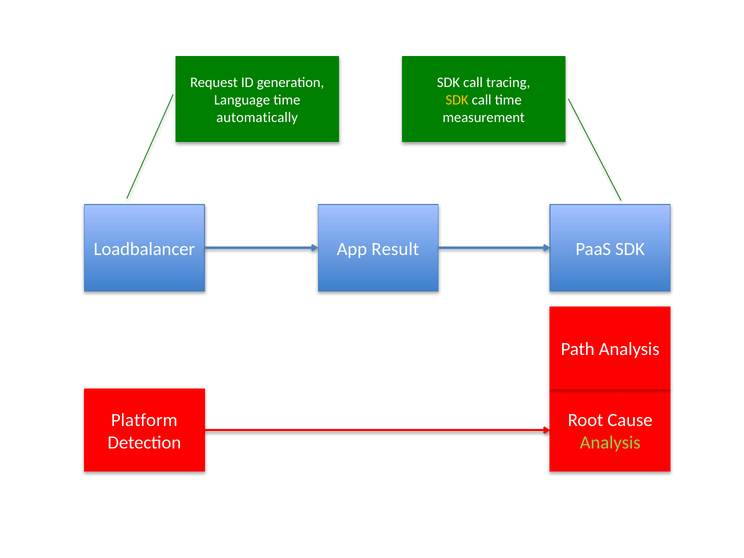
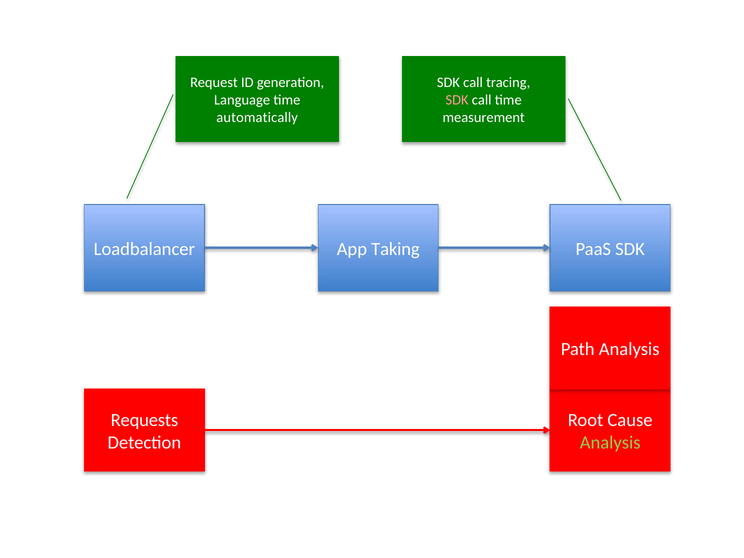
SDK colour: yellow -> pink (457, 100)
Result: Result -> Taking (395, 249)
Platform: Platform -> Requests (144, 420)
